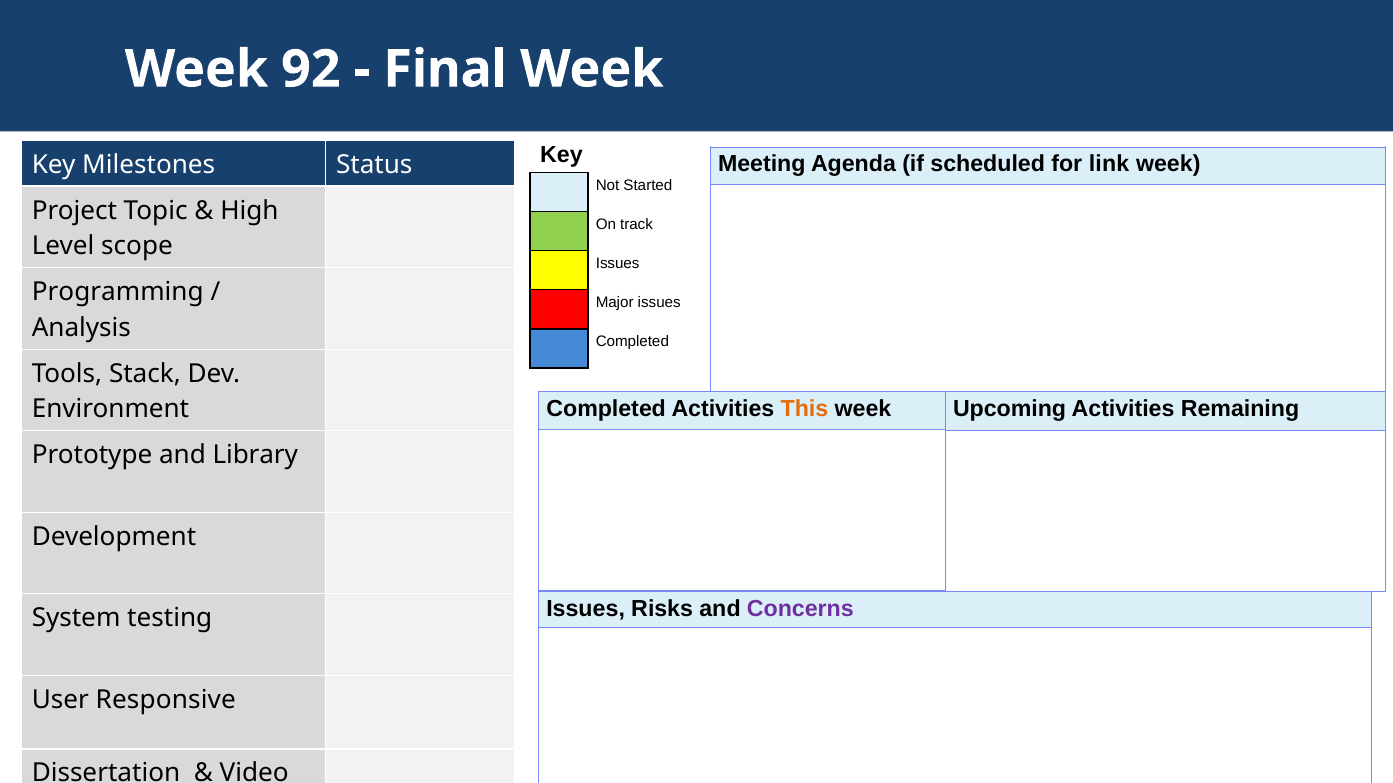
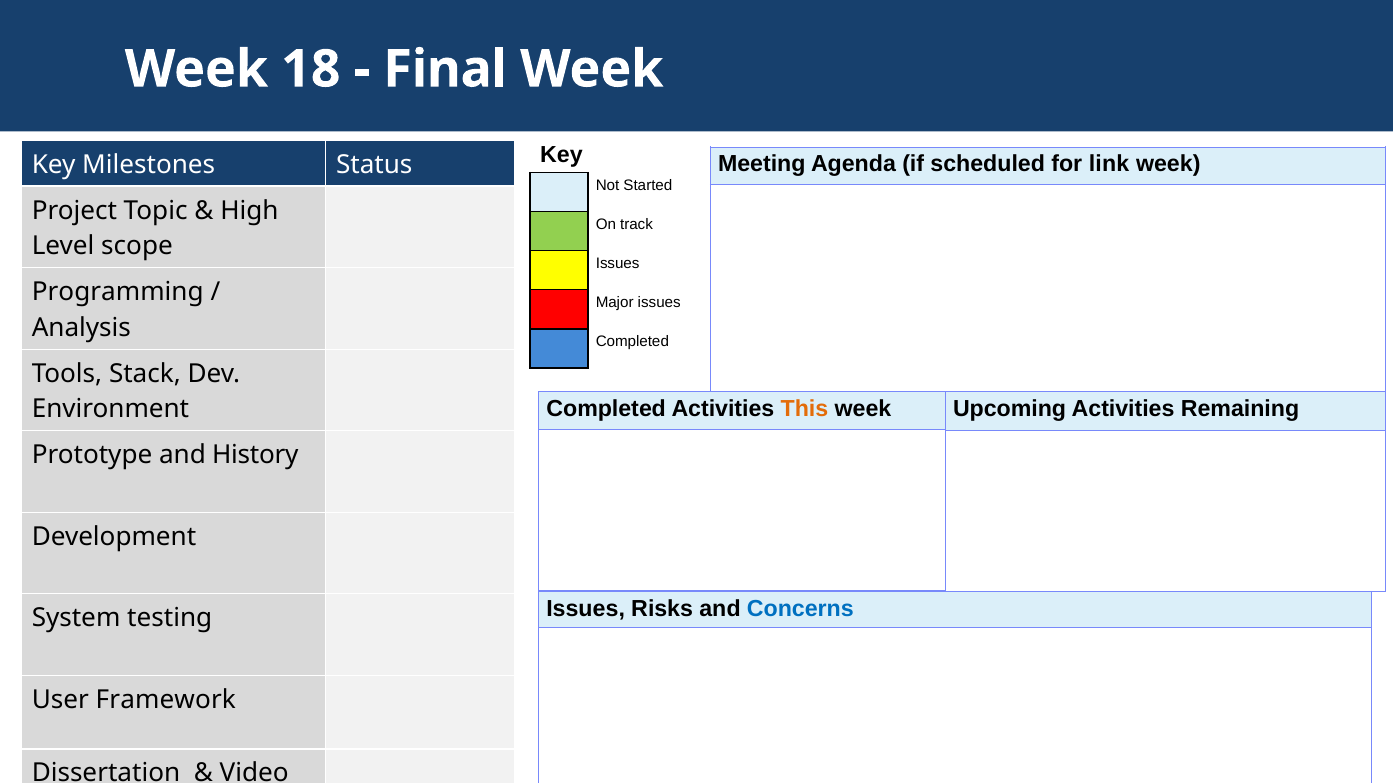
92: 92 -> 18 (311, 69)
Library: Library -> History (255, 455)
Concerns colour: purple -> blue (800, 609)
Responsive: Responsive -> Framework (166, 700)
